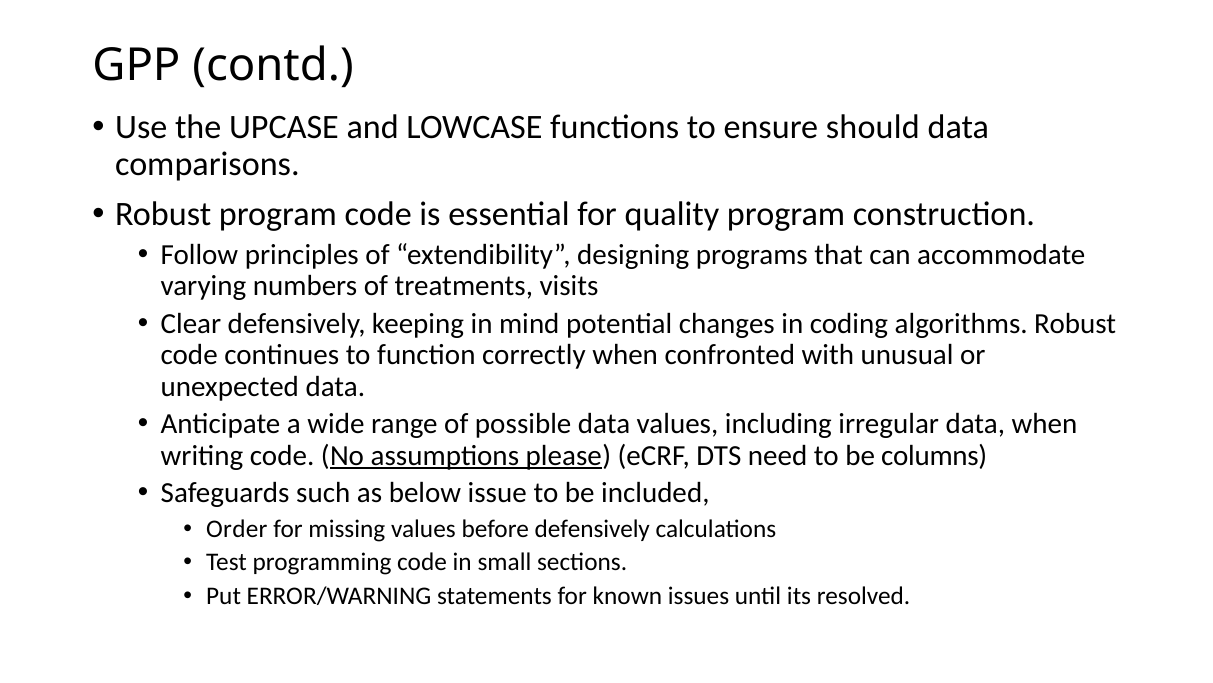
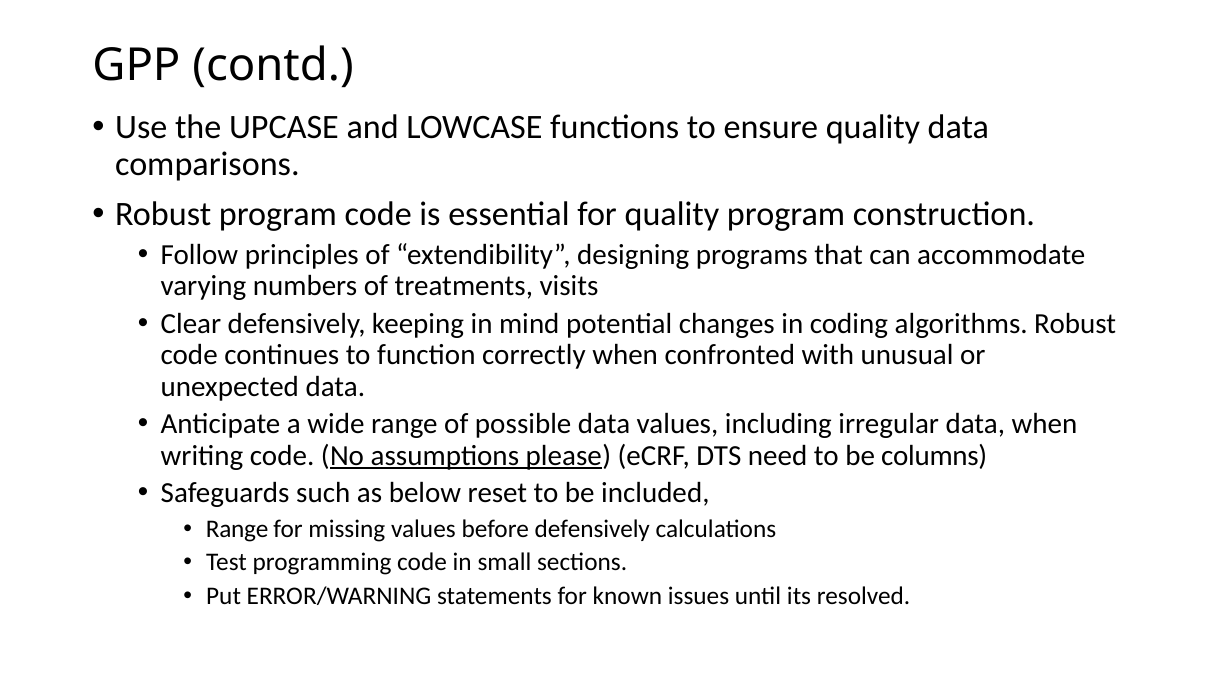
ensure should: should -> quality (873, 127)
issue: issue -> reset (497, 493)
Order: Order -> Range (237, 528)
